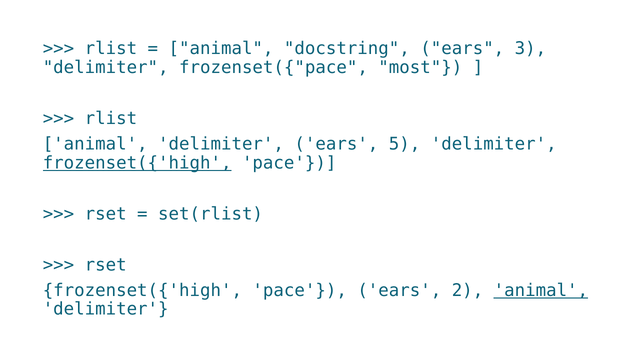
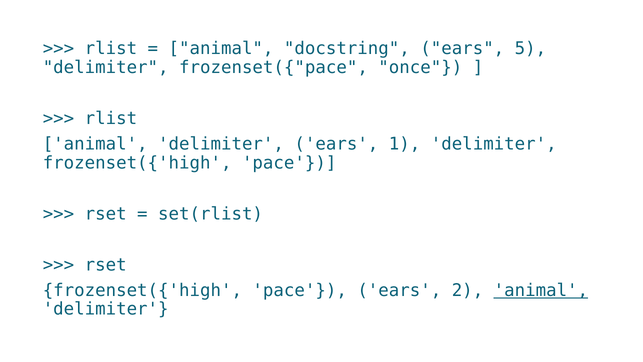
3: 3 -> 5 (530, 49)
most: most -> once (420, 67)
5: 5 -> 1 (405, 144)
frozenset({'high underline: present -> none (137, 163)
